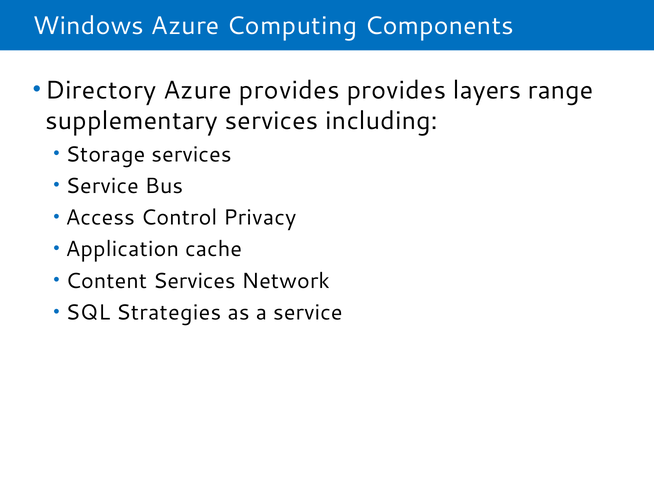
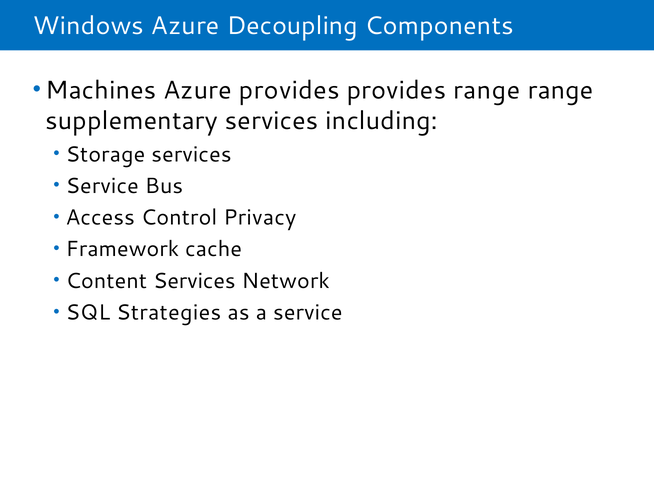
Computing: Computing -> Decoupling (292, 26)
Directory: Directory -> Machines (101, 90)
provides layers: layers -> range (487, 90)
Application: Application -> Framework (122, 249)
